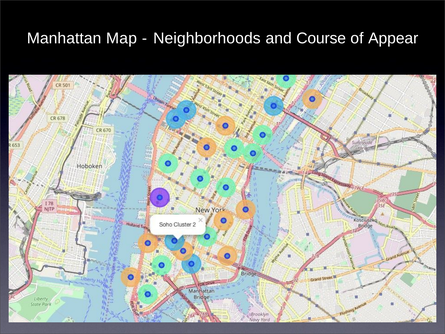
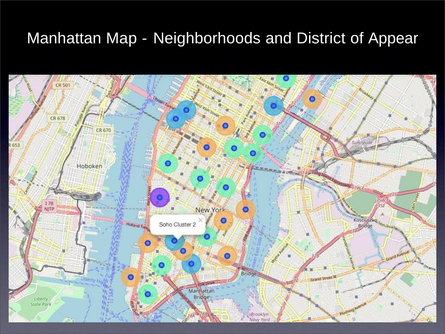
Course: Course -> District (321, 38)
